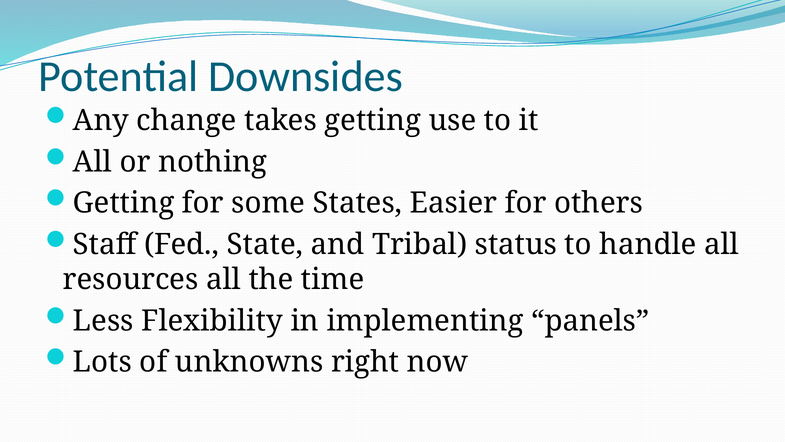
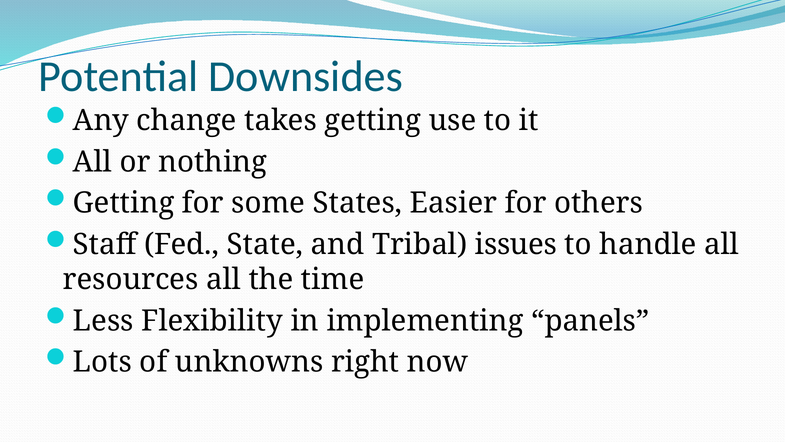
status: status -> issues (516, 244)
